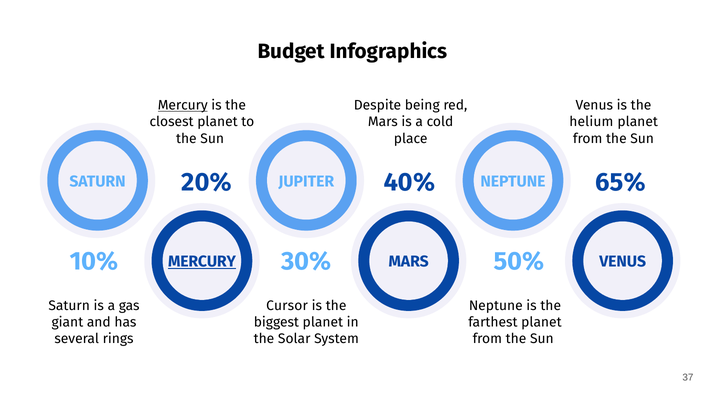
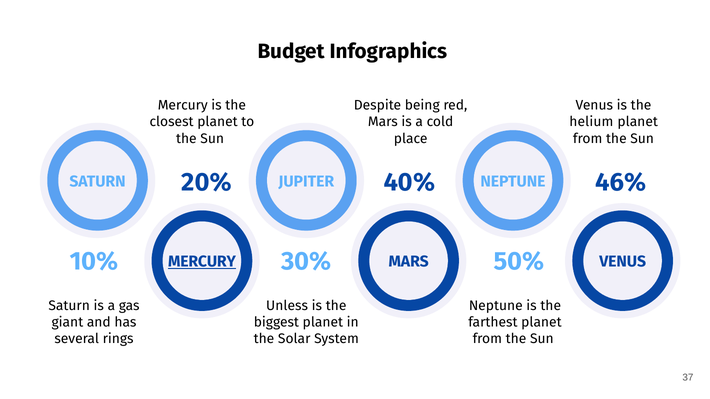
Mercury underline: present -> none (183, 105)
65%: 65% -> 46% (621, 182)
Cursor: Cursor -> Unless (287, 306)
